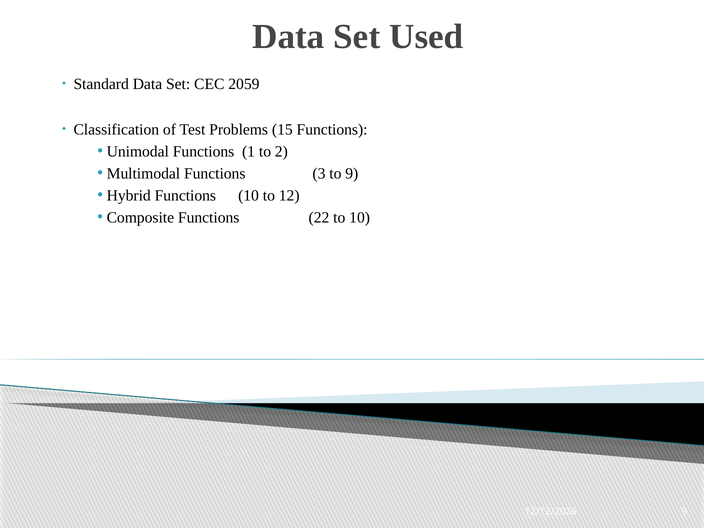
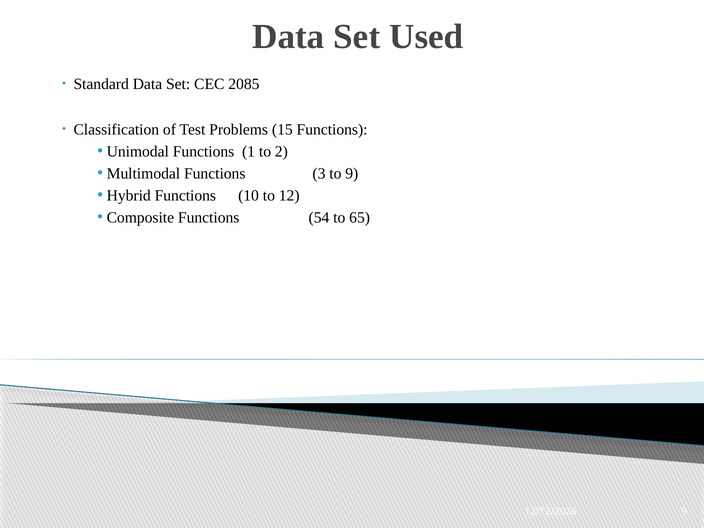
2059: 2059 -> 2085 (244, 84)
22: 22 -> 54 (319, 217)
to 10: 10 -> 65 (360, 217)
